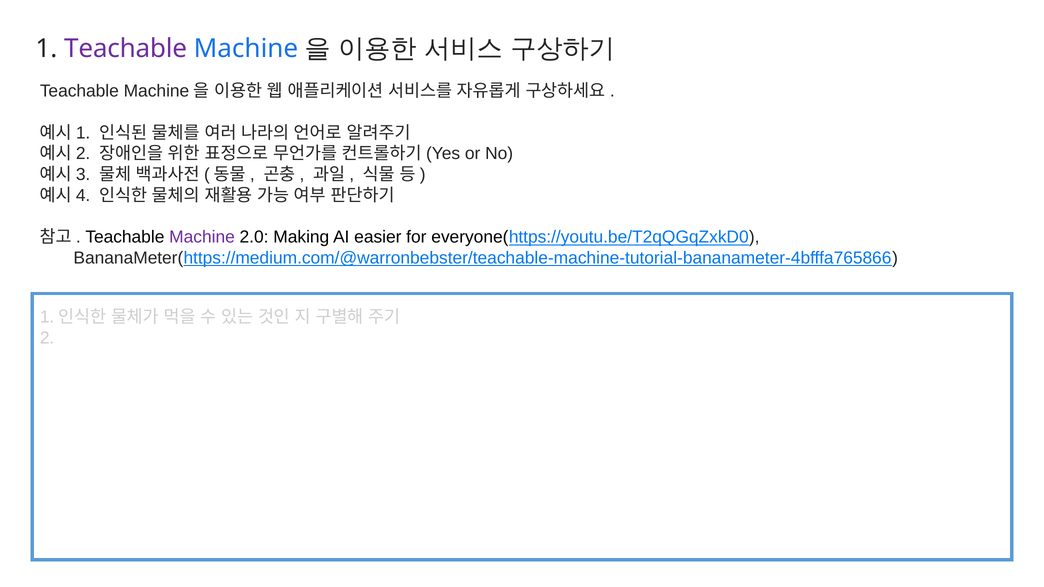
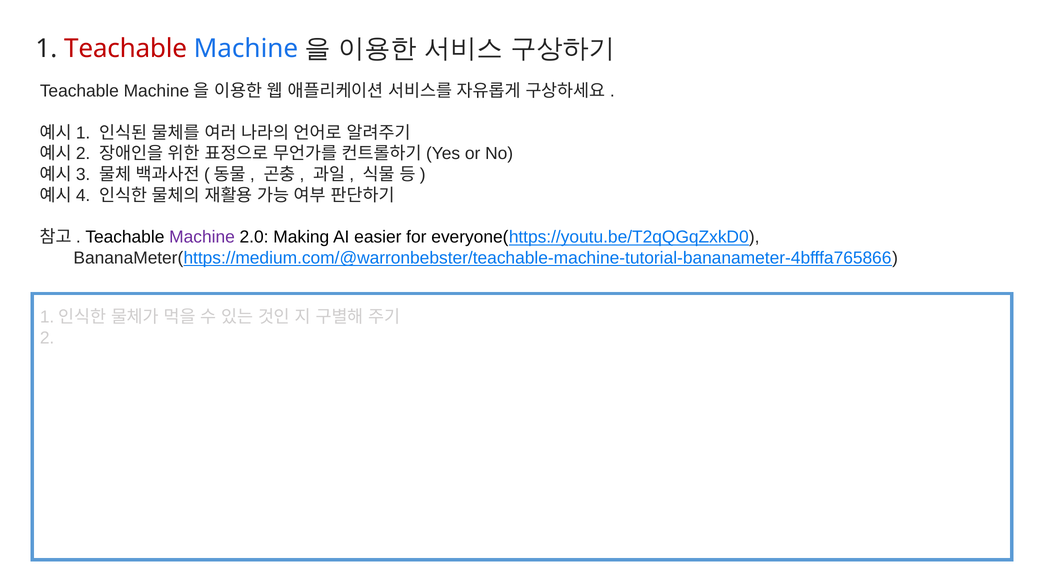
Teachable colour: purple -> red (126, 48)
